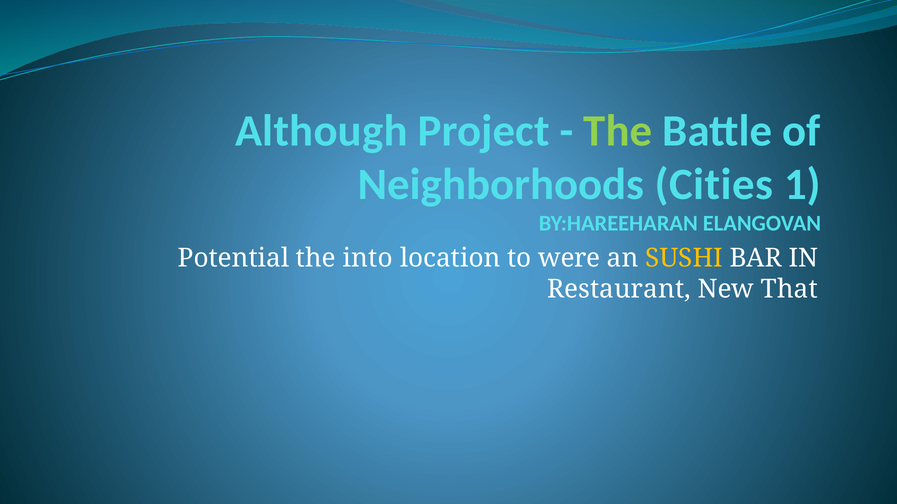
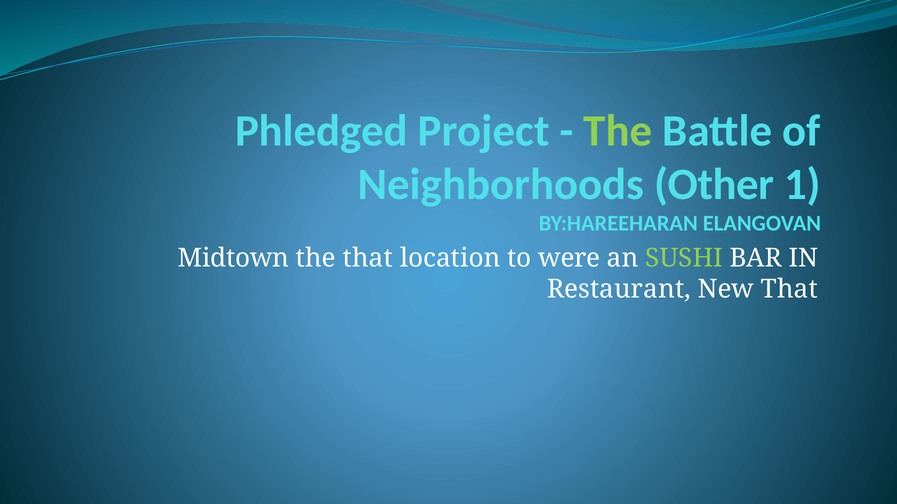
Although: Although -> Phledged (322, 131)
Cities: Cities -> Other (714, 185)
Potential: Potential -> Midtown (234, 258)
the into: into -> that (368, 258)
SUSHI colour: yellow -> light green (684, 258)
